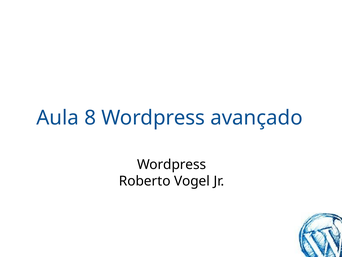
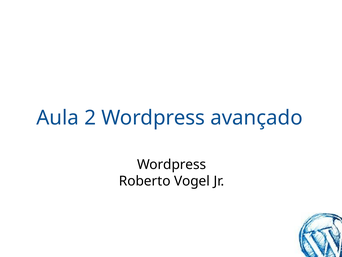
8: 8 -> 2 (90, 118)
